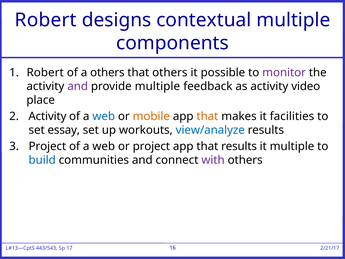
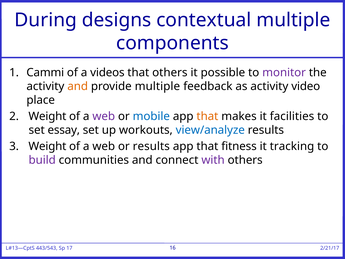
Robert: Robert -> During (46, 20)
Robert: Robert -> Cammi (45, 72)
a others: others -> videos (107, 72)
and colour: purple -> orange (78, 86)
Activity: Activity -> Weight (47, 116)
web colour: blue -> purple (104, 116)
mobile colour: orange -> blue (151, 116)
Project: Project -> Weight (47, 146)
or project: project -> results (151, 146)
that results: results -> fitness (239, 146)
it multiple: multiple -> tracking (292, 146)
build colour: blue -> purple (42, 160)
